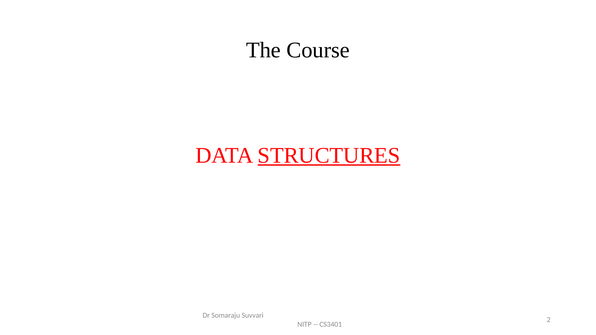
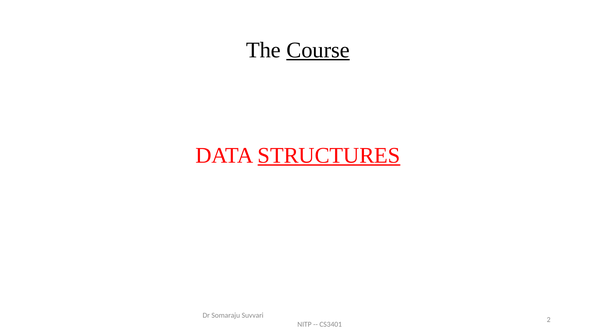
Course underline: none -> present (318, 50)
